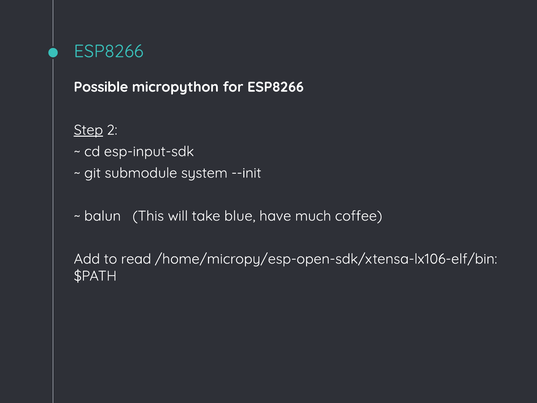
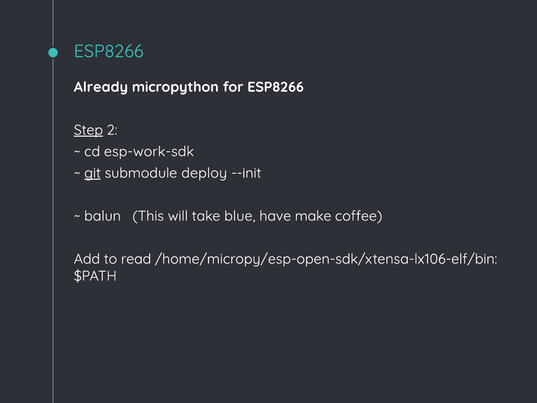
Possible: Possible -> Already (101, 87)
esp-input-sdk: esp-input-sdk -> esp-work-sdk (149, 151)
git underline: none -> present (93, 173)
system: system -> deploy (204, 173)
much: much -> make (313, 216)
